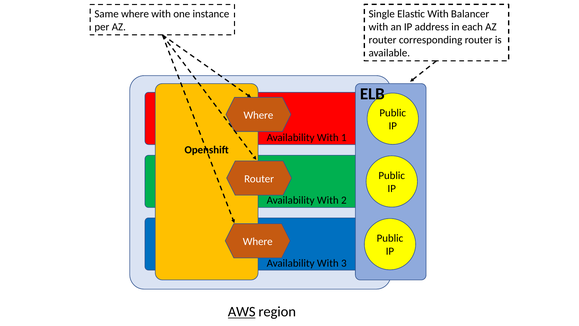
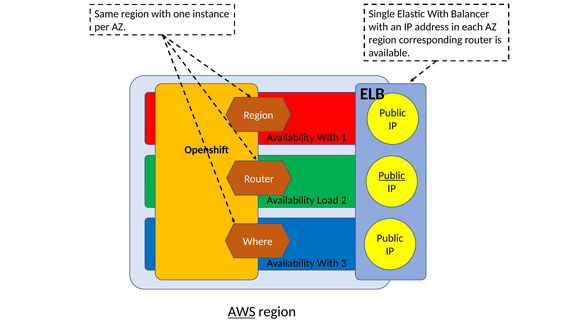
Same where: where -> region (135, 14)
router: router -> region (383, 40)
Where: Where -> Region (258, 115)
Public underline: none -> present (392, 176)
With: With -> Load (328, 200)
